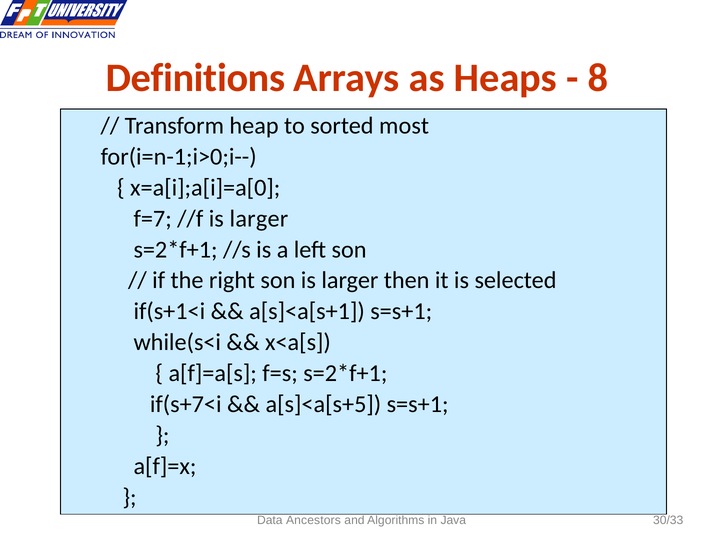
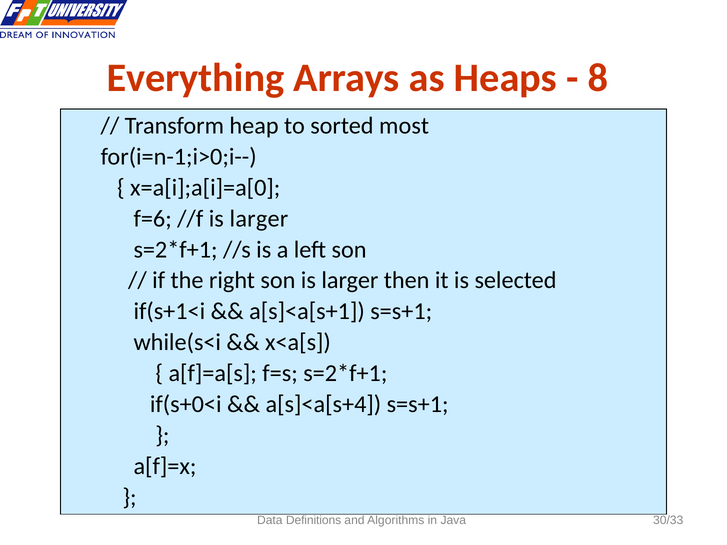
Definitions: Definitions -> Everything (195, 78)
f=7: f=7 -> f=6 (153, 219)
if(s+7<i: if(s+7<i -> if(s+0<i (186, 405)
a[s]<a[s+5: a[s]<a[s+5 -> a[s]<a[s+4 (323, 405)
Ancestors: Ancestors -> Definitions (314, 521)
